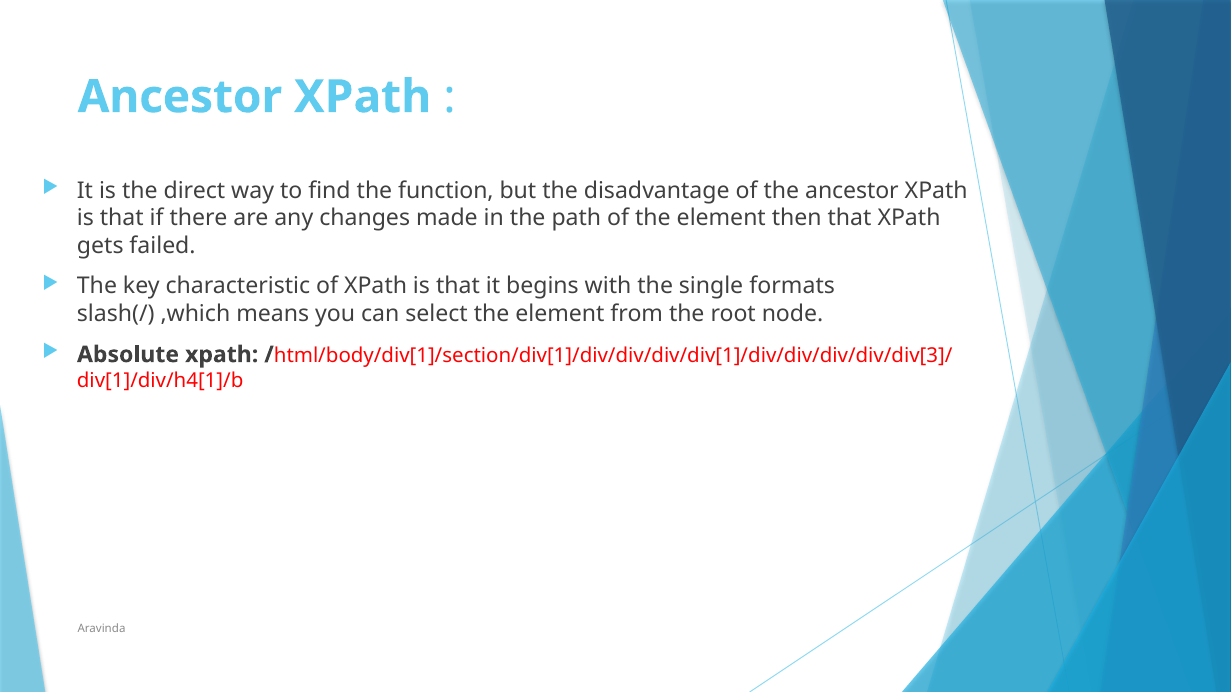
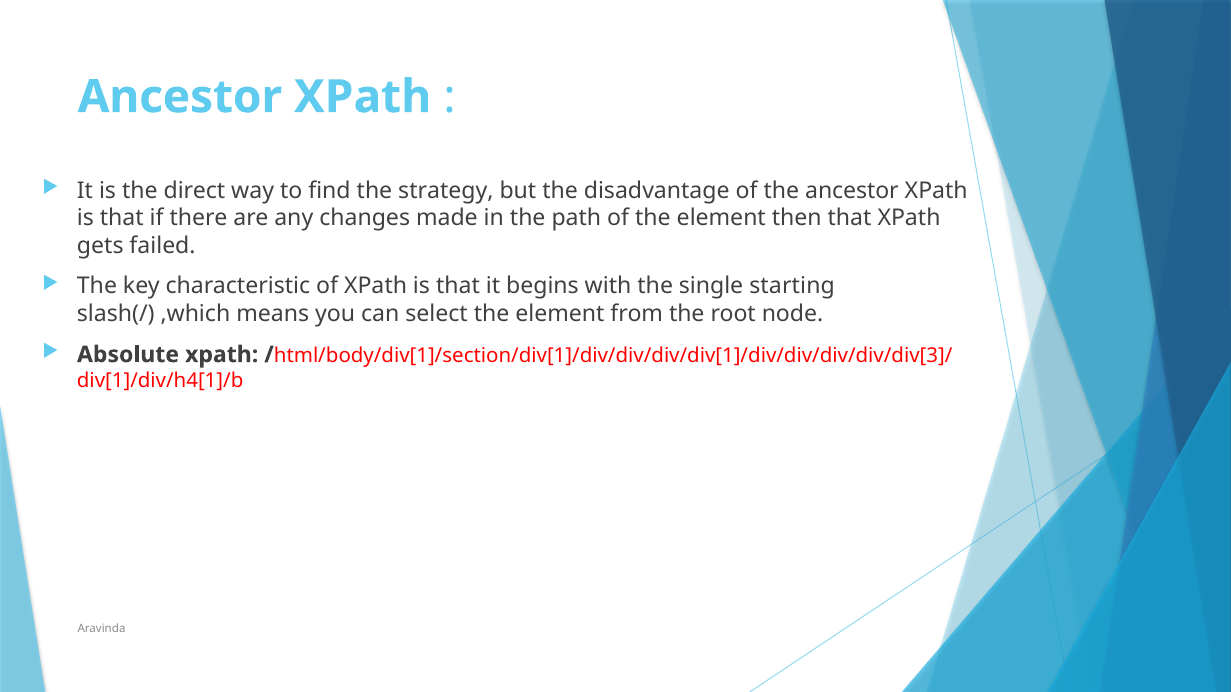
function: function -> strategy (446, 191)
formats: formats -> starting (792, 287)
